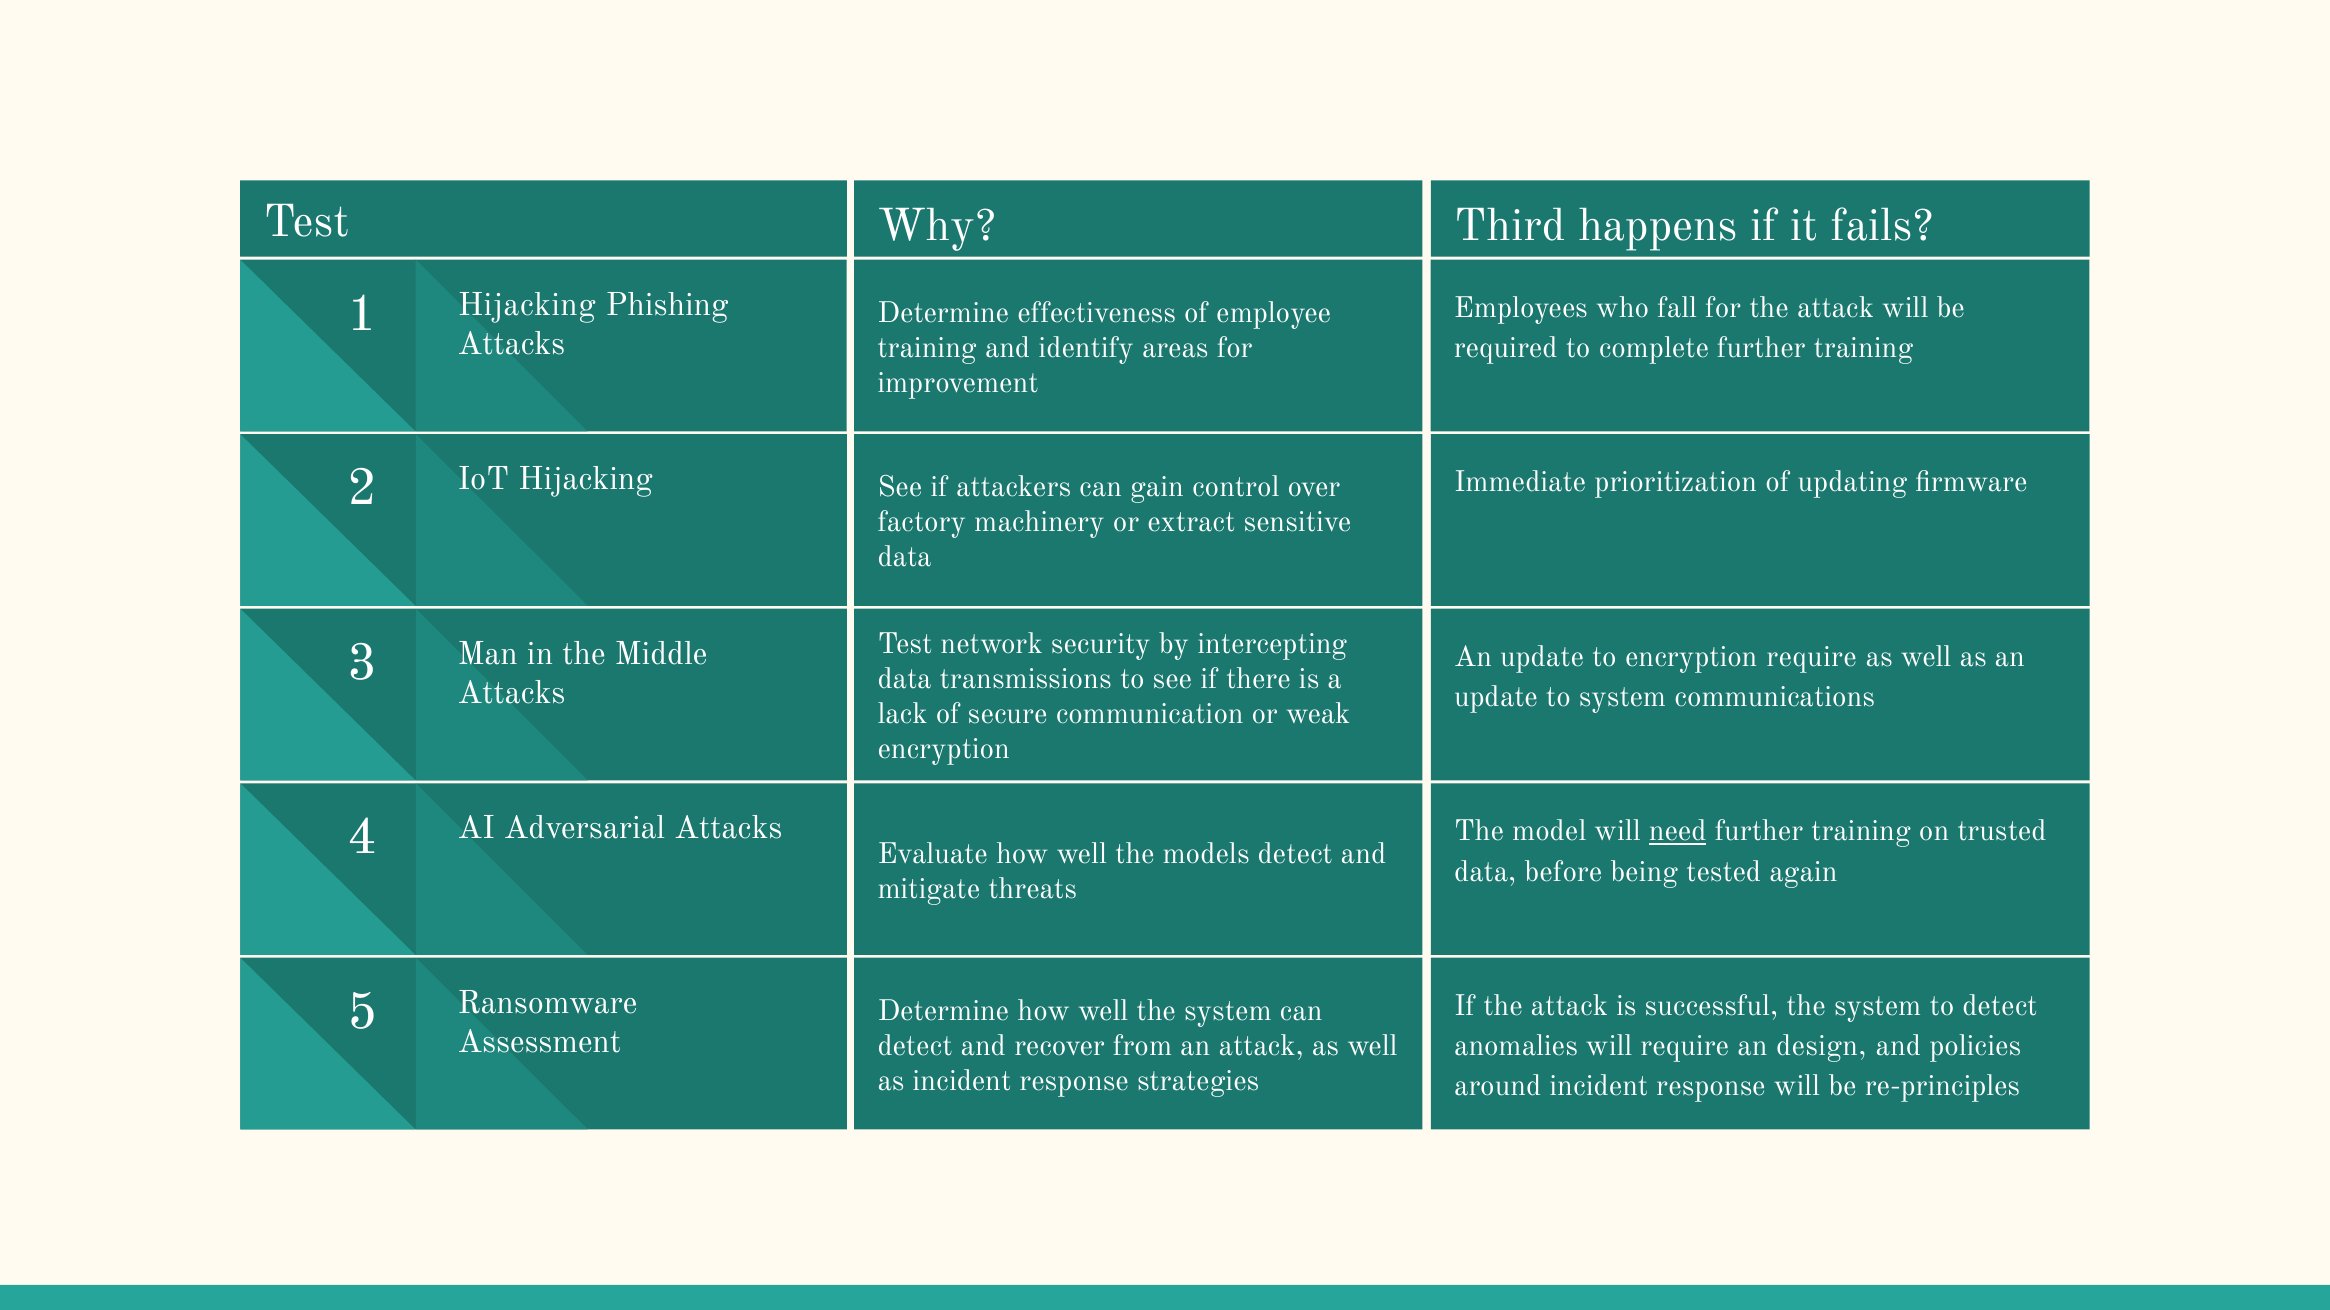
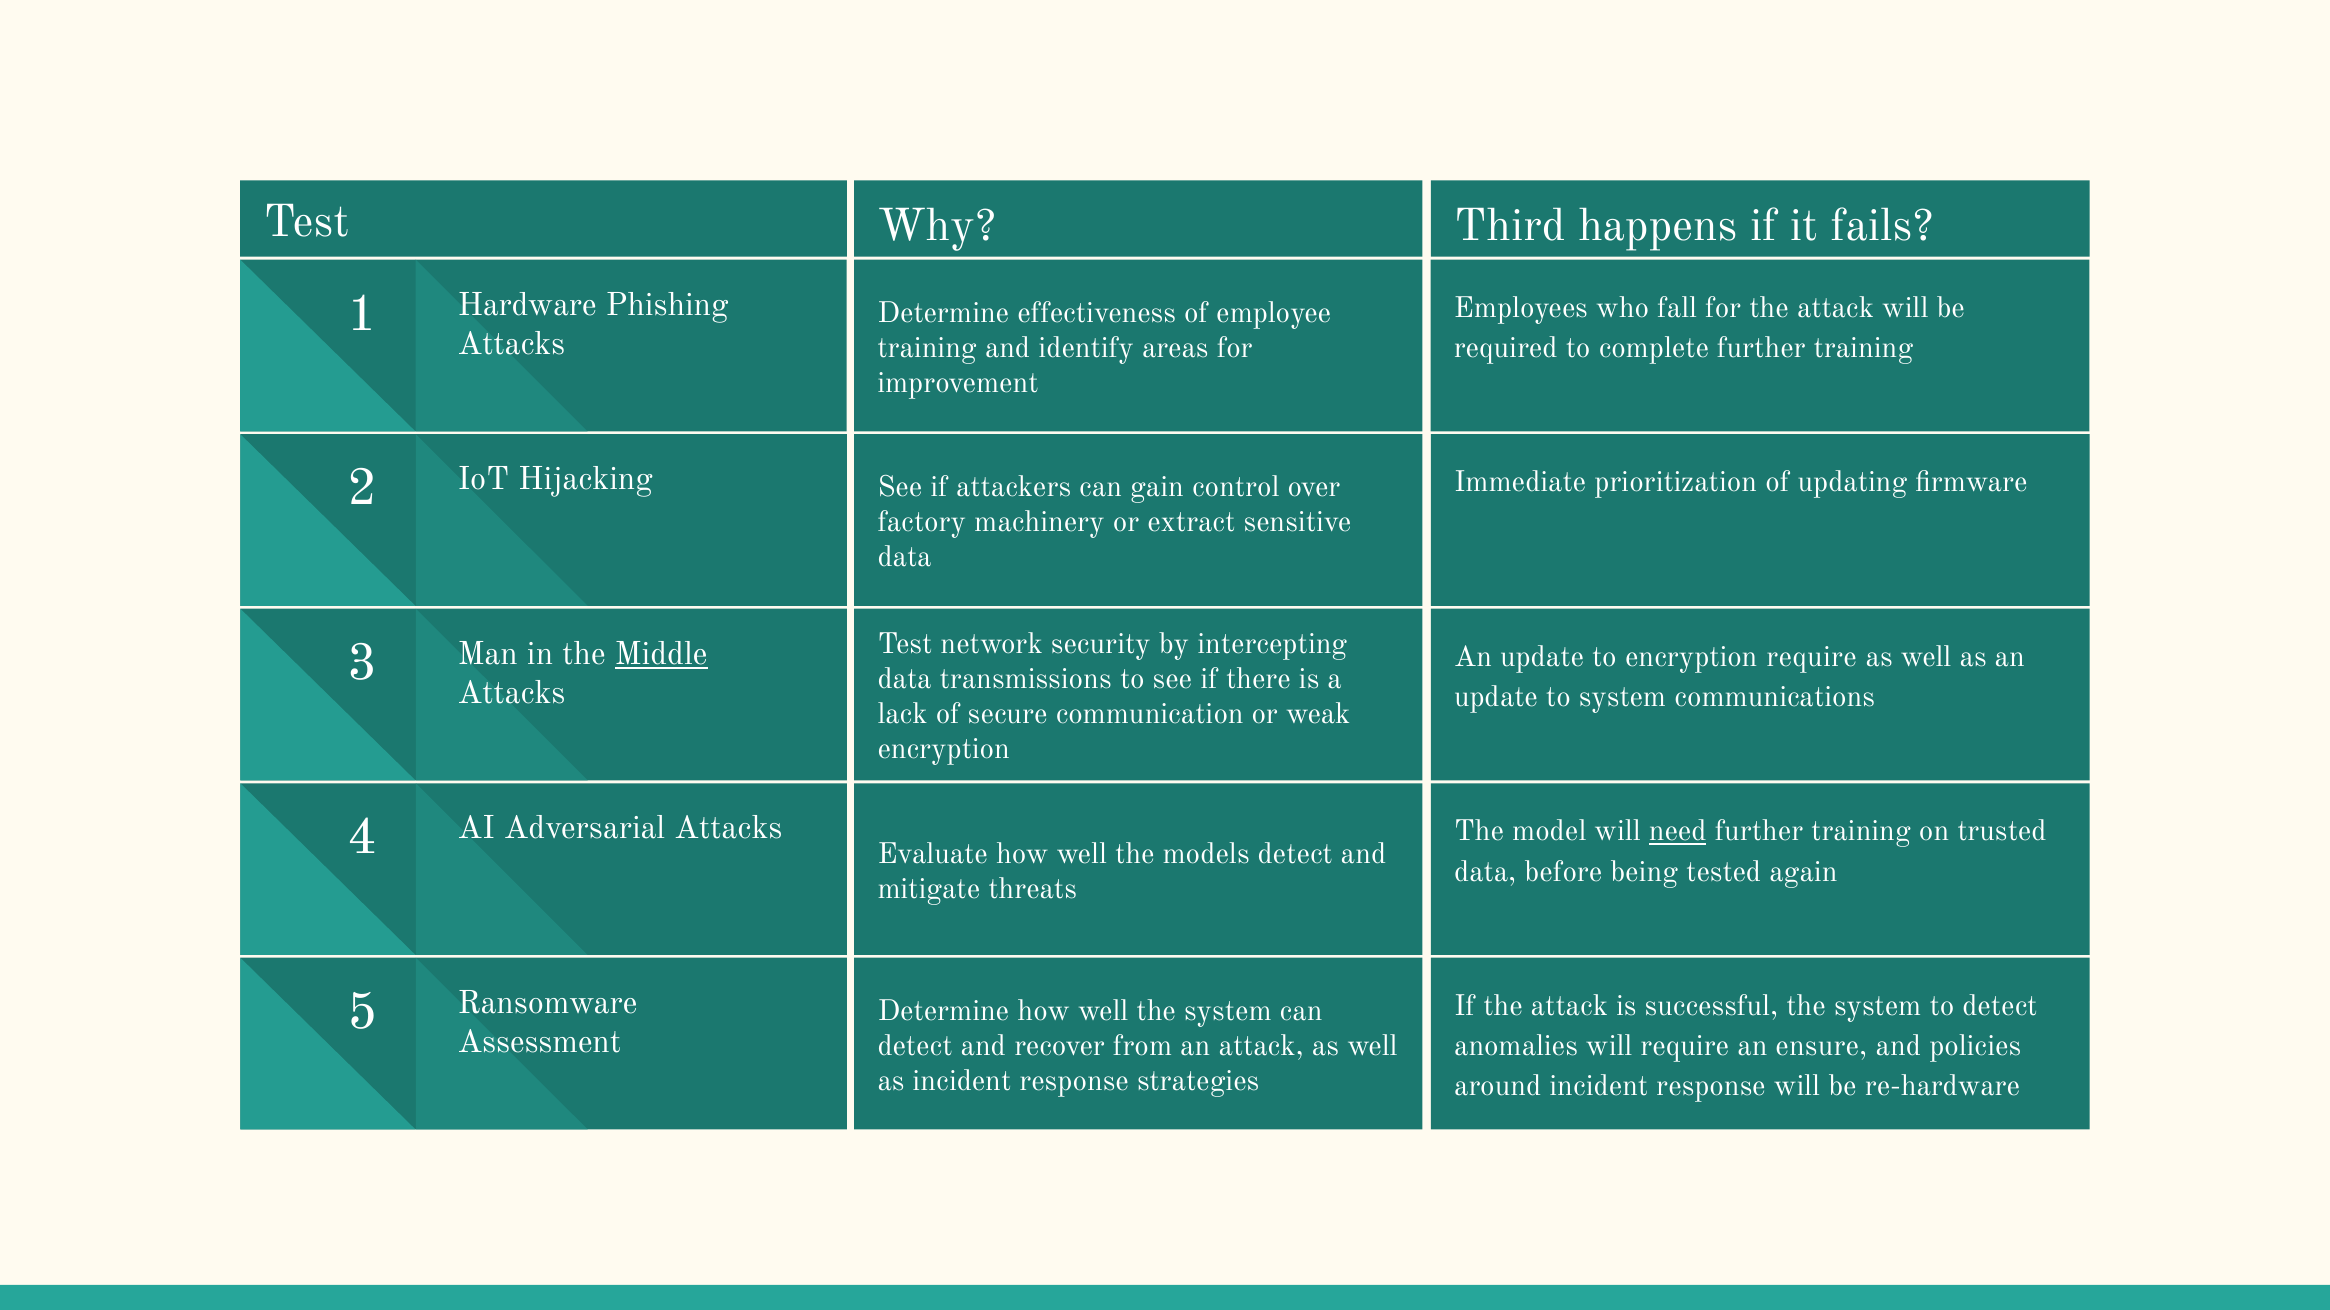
1 Hijacking: Hijacking -> Hardware (527, 305)
Middle underline: none -> present (661, 654)
design: design -> ensure (1821, 1047)
re-principles: re-principles -> re-hardware (1942, 1087)
